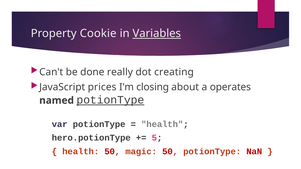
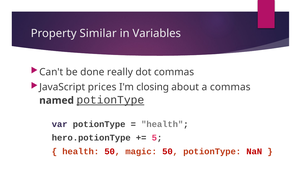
Cookie: Cookie -> Similar (98, 34)
Variables underline: present -> none (157, 34)
dot creating: creating -> commas (174, 72)
a operates: operates -> commas (230, 87)
